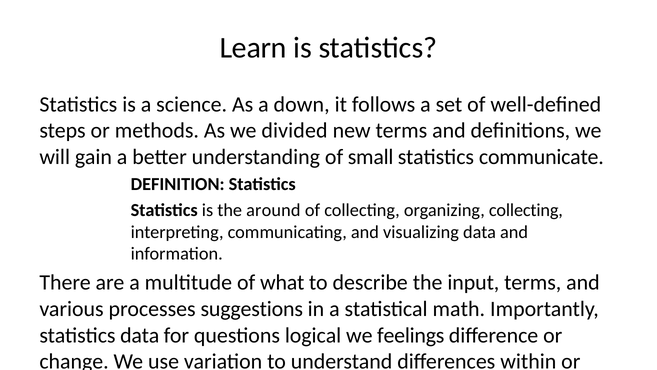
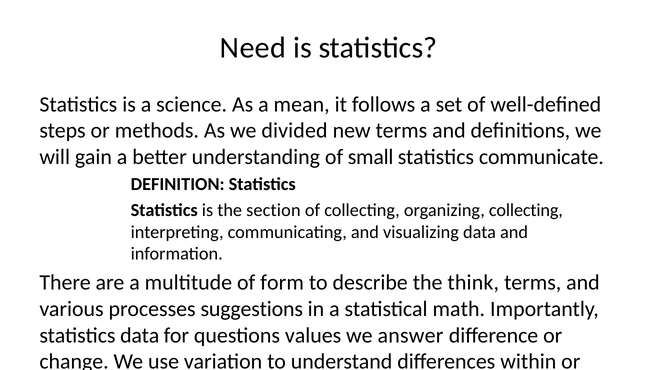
Learn: Learn -> Need (253, 48)
down: down -> mean (302, 104)
around: around -> section (273, 210)
what: what -> form (282, 282)
input: input -> think (473, 282)
logical: logical -> values (313, 335)
feelings: feelings -> answer (411, 335)
